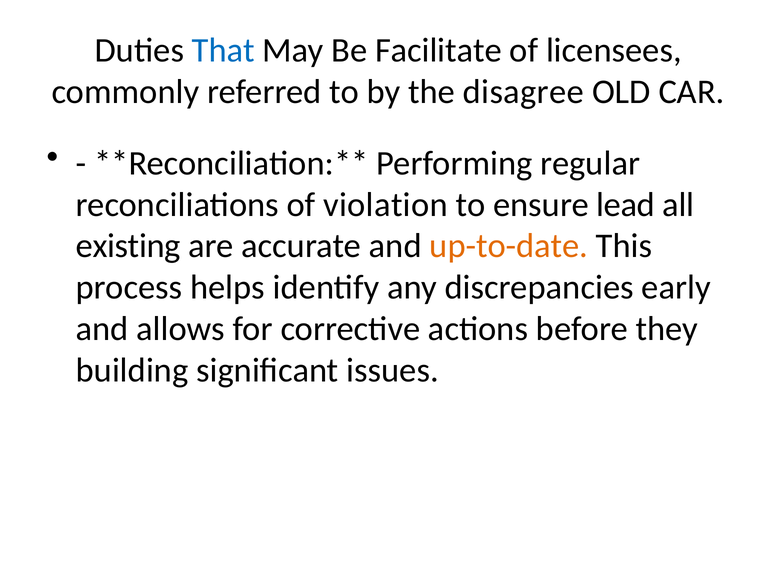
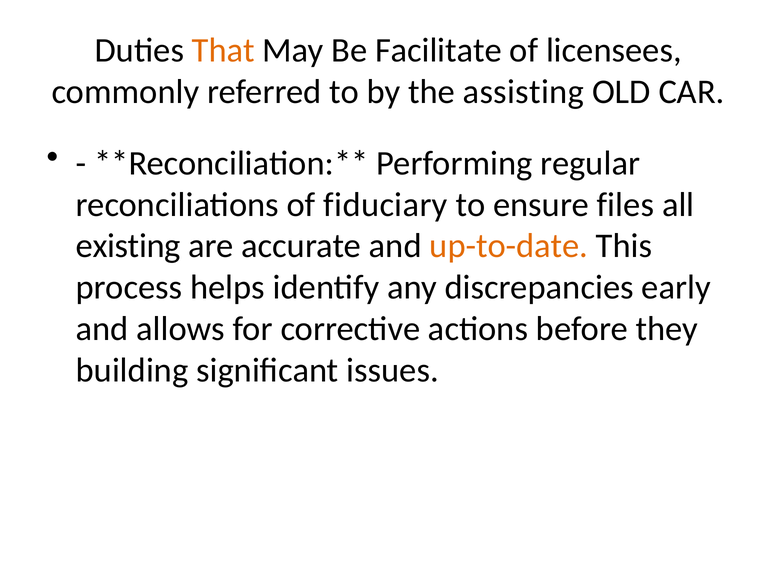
That colour: blue -> orange (223, 50)
disagree: disagree -> assisting (523, 92)
violation: violation -> fiduciary (385, 205)
lead: lead -> files (625, 205)
